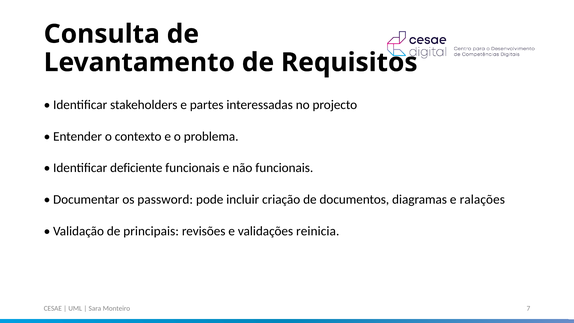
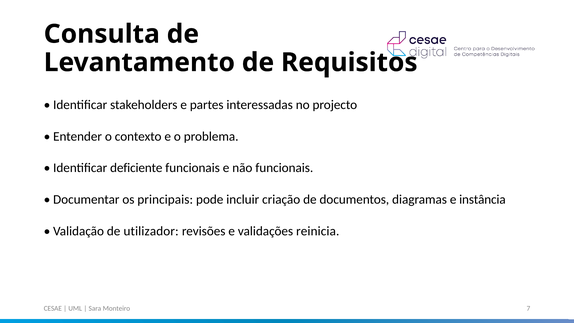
password: password -> principais (165, 199)
ralações: ralações -> instância (482, 199)
principais: principais -> utilizador (151, 231)
